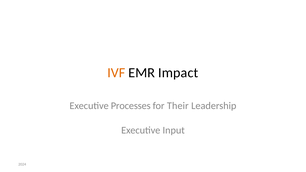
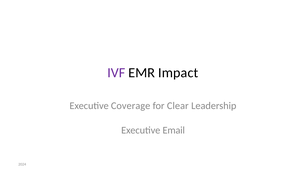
IVF colour: orange -> purple (116, 73)
Processes: Processes -> Coverage (131, 106)
Their: Their -> Clear (178, 106)
Input: Input -> Email (174, 130)
